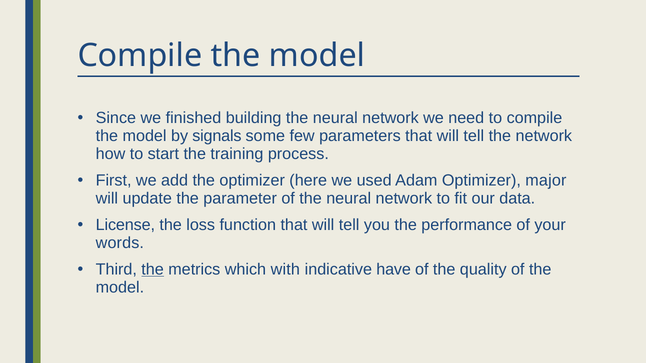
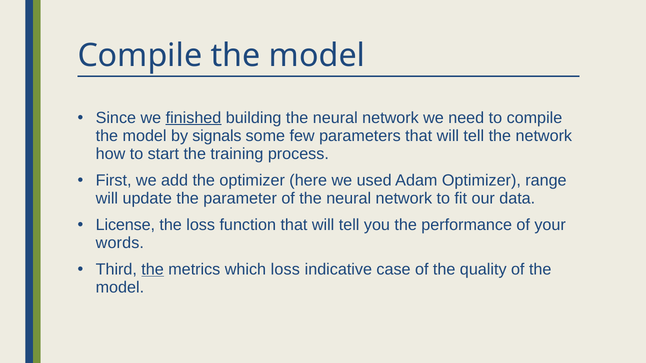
finished underline: none -> present (193, 118)
major: major -> range (546, 181)
which with: with -> loss (285, 270)
have: have -> case (394, 270)
